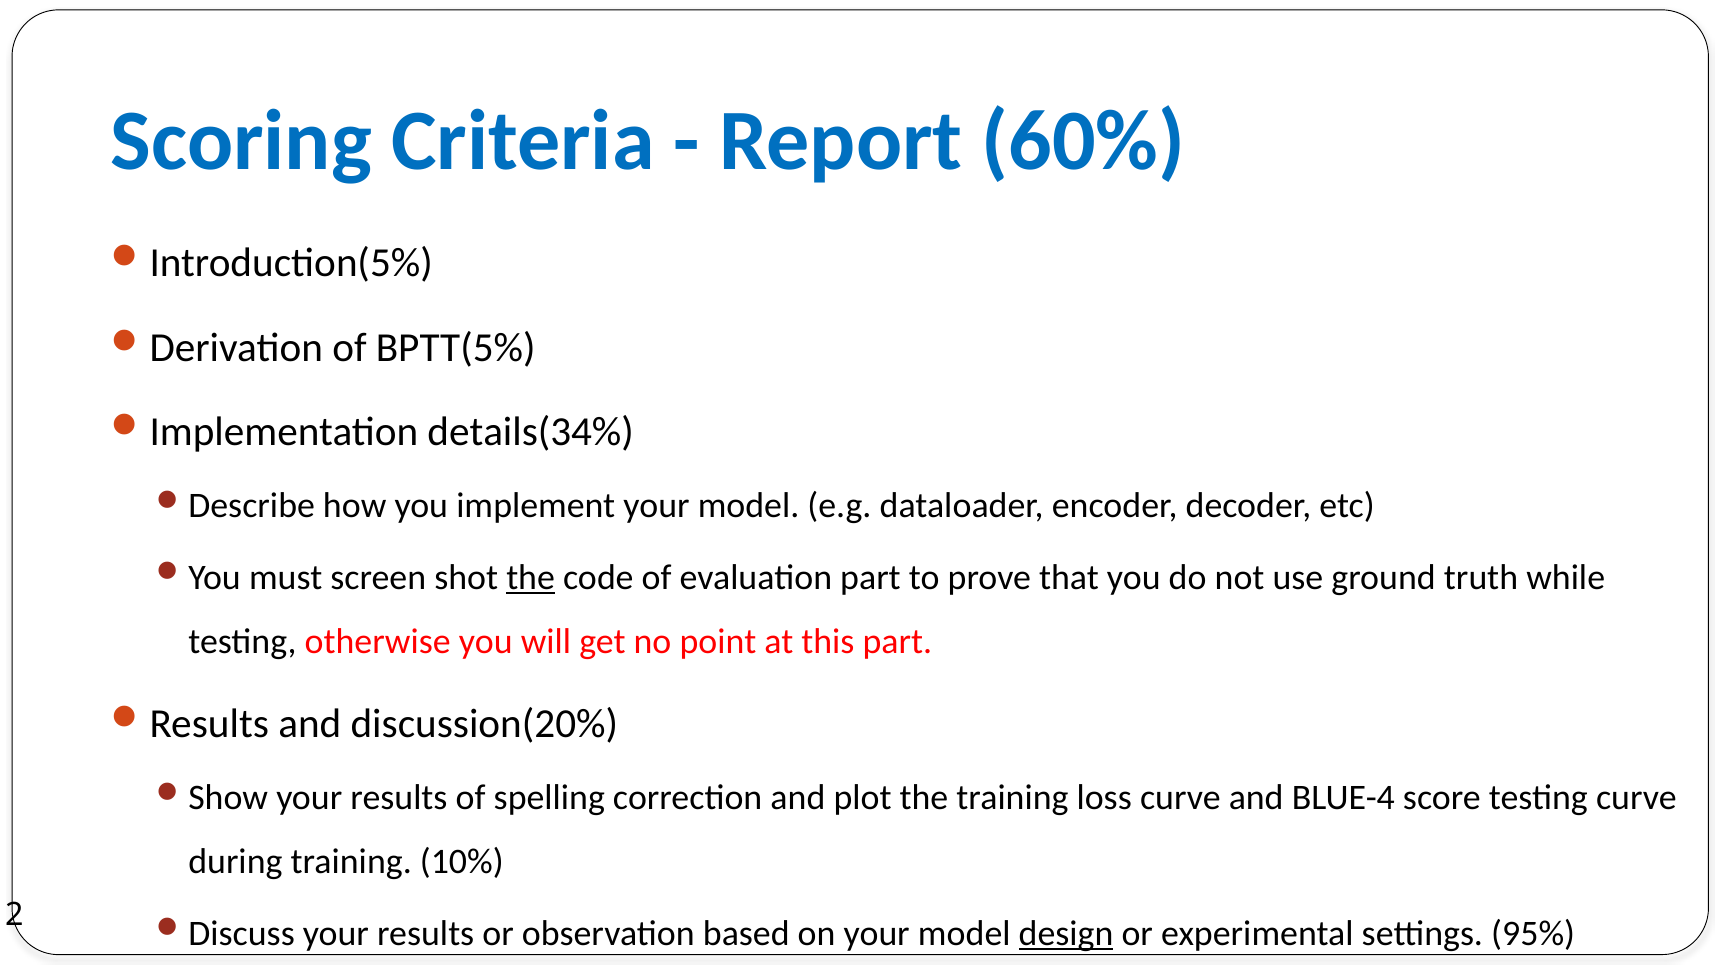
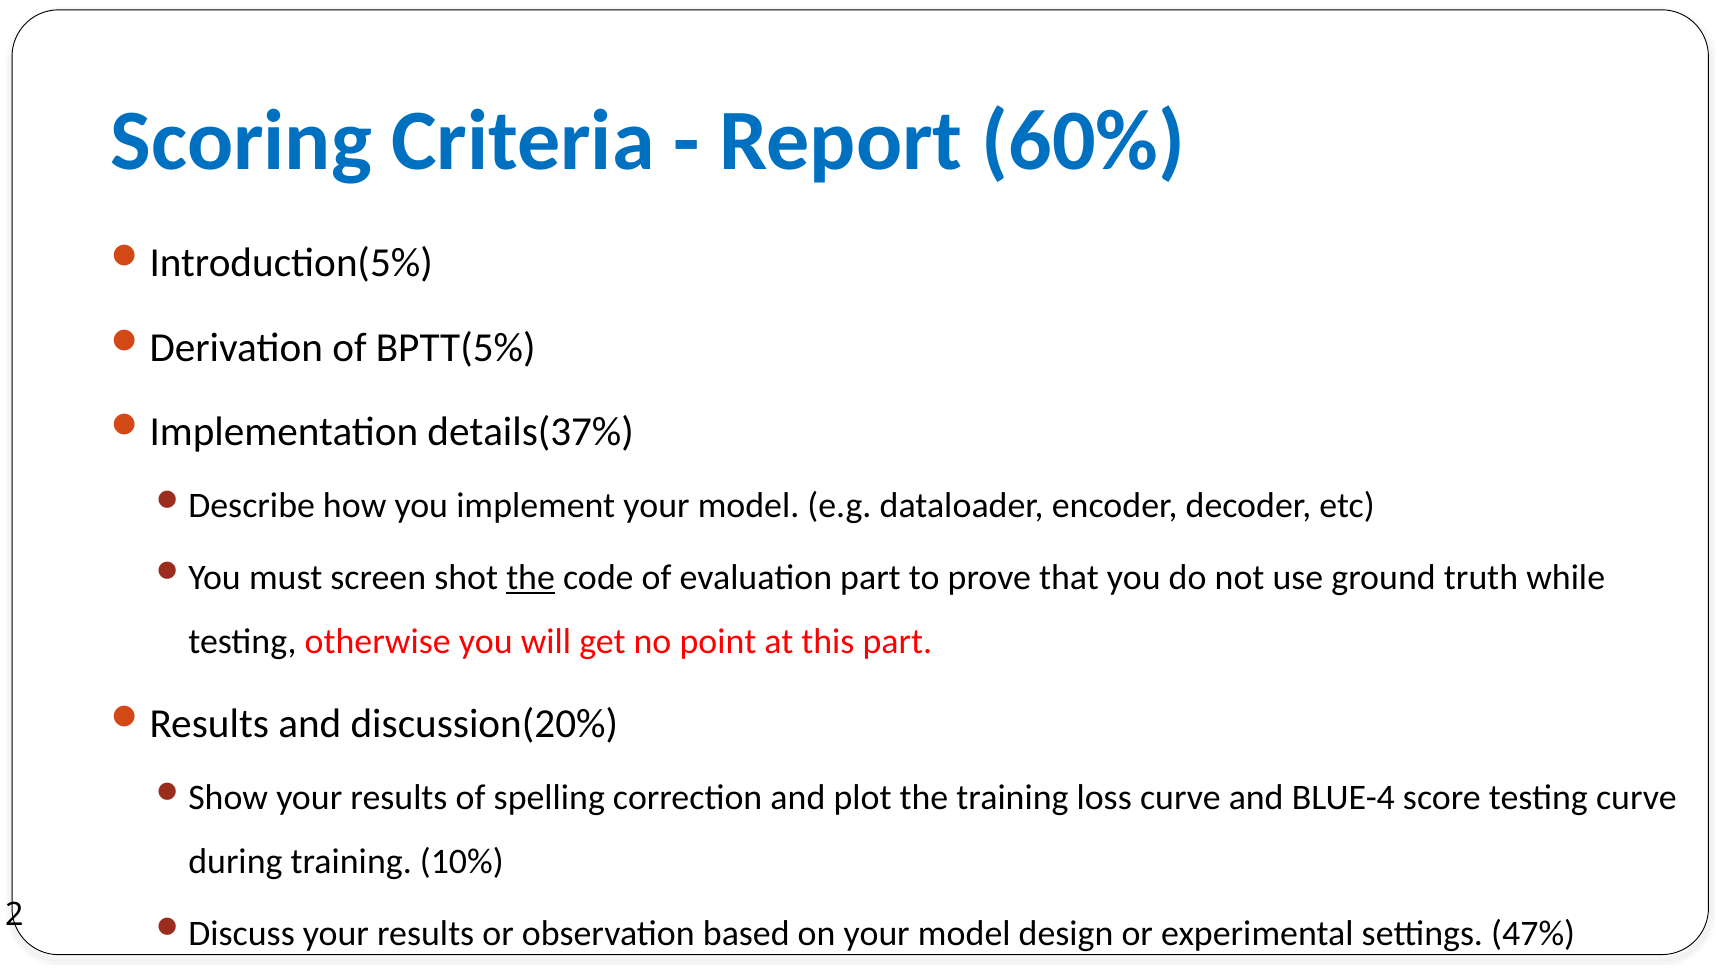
details(34%: details(34% -> details(37% (531, 432)
design underline: present -> none (1066, 933)
95%: 95% -> 47% (1533, 933)
